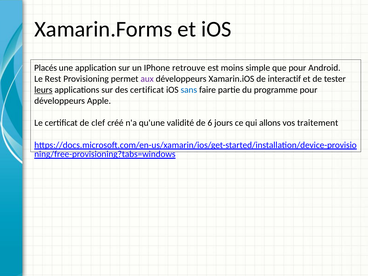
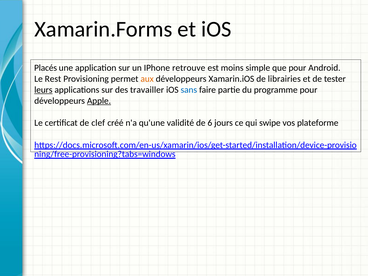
aux colour: purple -> orange (147, 79)
interactif: interactif -> librairies (284, 79)
des certificat: certificat -> travailler (147, 90)
Apple underline: none -> present (99, 101)
allons: allons -> swipe (270, 123)
traitement: traitement -> plateforme (318, 123)
